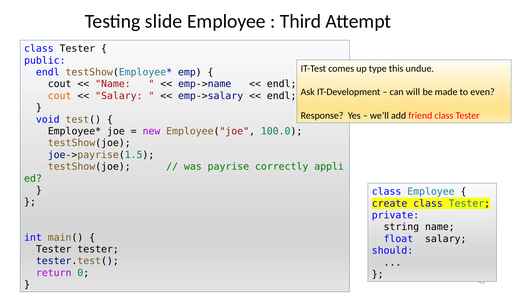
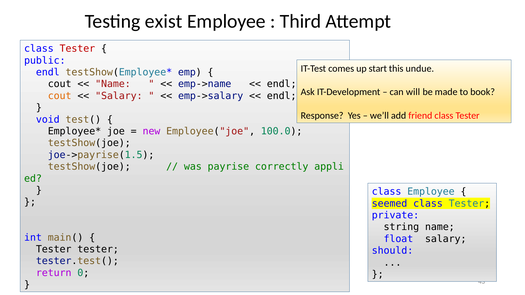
slide: slide -> exist (164, 21)
Tester colour: black -> red (77, 49)
type: type -> start (378, 68)
even: even -> book (483, 92)
create: create -> seemed (390, 204)
